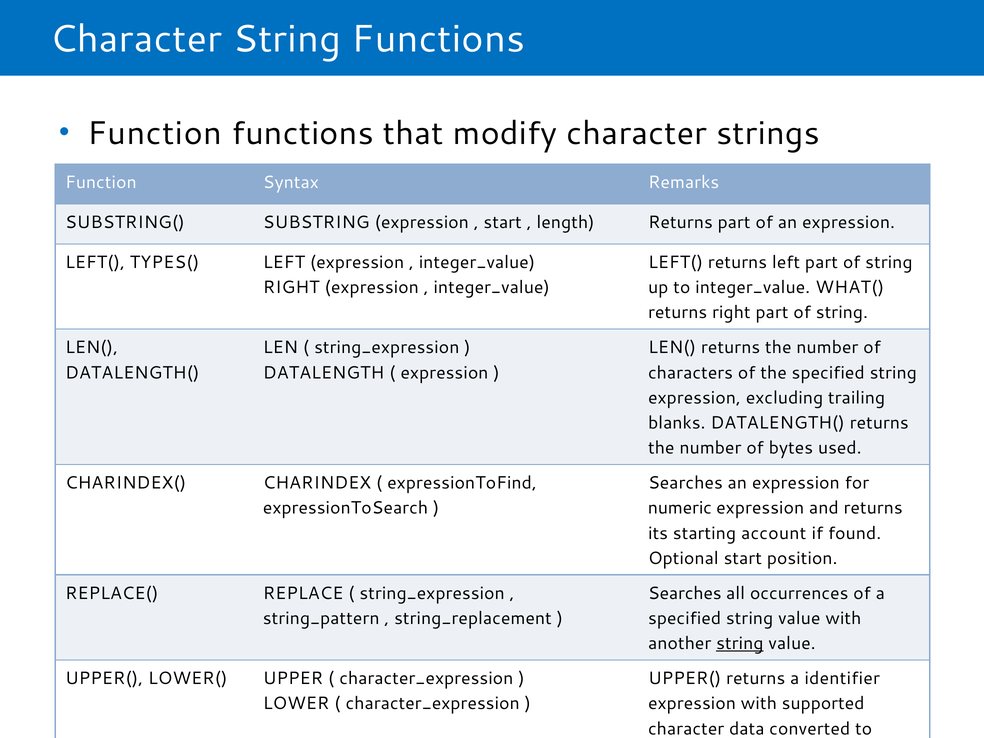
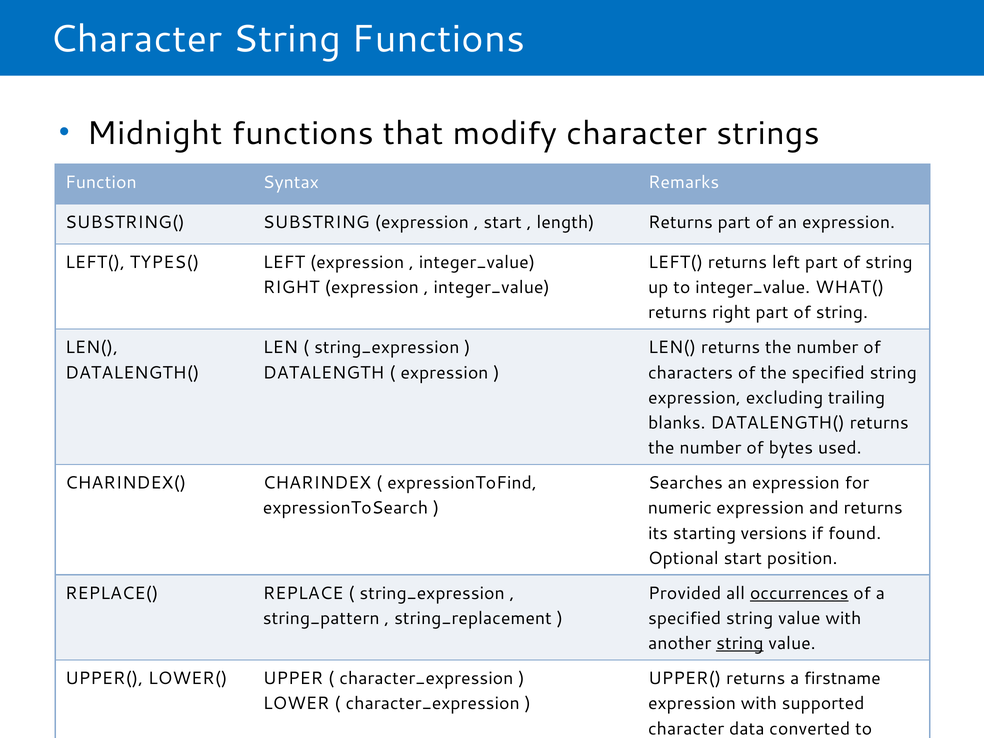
Function: Function -> Midnight (155, 134)
account: account -> versions (774, 533)
Searches: Searches -> Provided (685, 593)
occurrences underline: none -> present (799, 593)
identifier: identifier -> firstname (842, 678)
